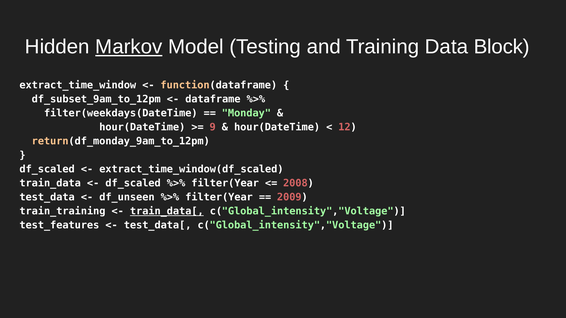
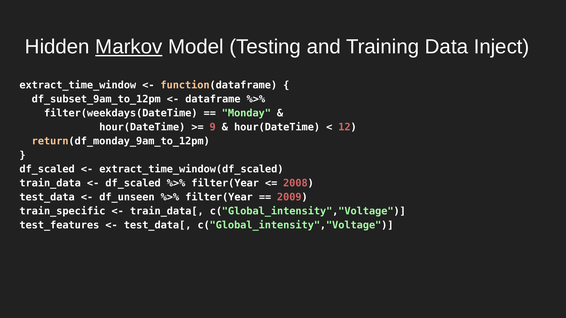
Block: Block -> Inject (502, 47)
train_training: train_training -> train_specific (62, 211)
train_data[ underline: present -> none (167, 211)
